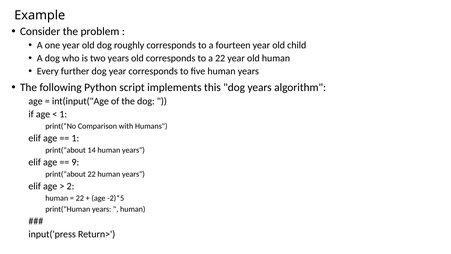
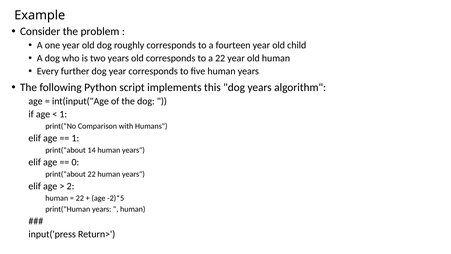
9: 9 -> 0 (75, 162)
